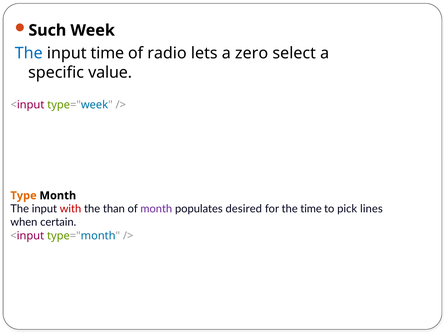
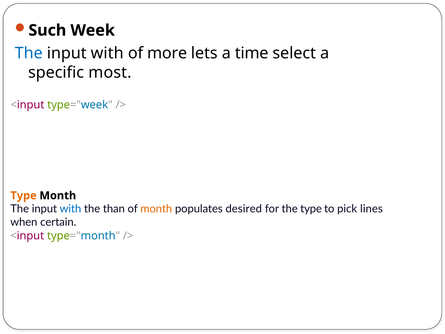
time: time -> with (107, 53)
radio: radio -> more (167, 53)
zero: zero -> time (252, 53)
value: value -> most (110, 72)
with colour: red -> blue (70, 209)
month colour: purple -> orange (156, 209)
the time: time -> type (311, 209)
